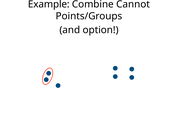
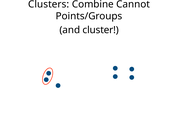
Example: Example -> Clusters (49, 4)
option: option -> cluster (101, 30)
